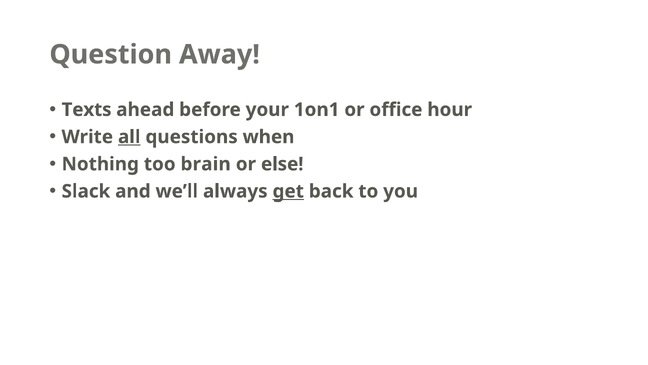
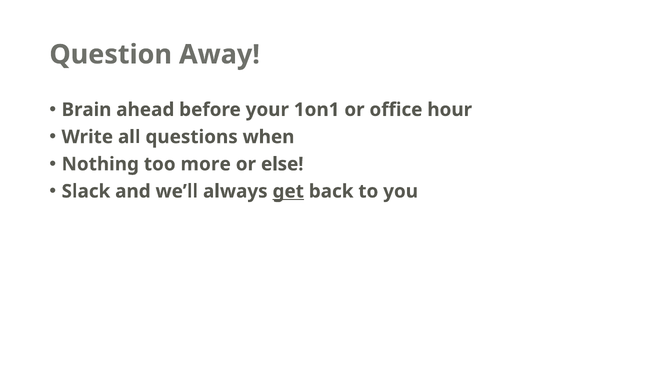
Texts: Texts -> Brain (86, 110)
all underline: present -> none (129, 137)
brain: brain -> more (206, 164)
